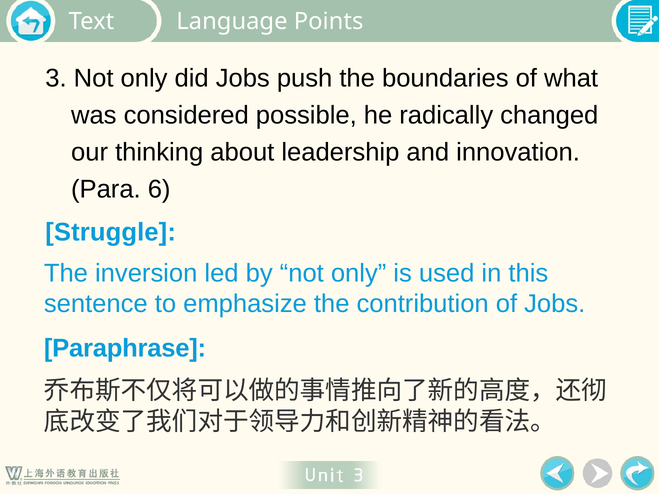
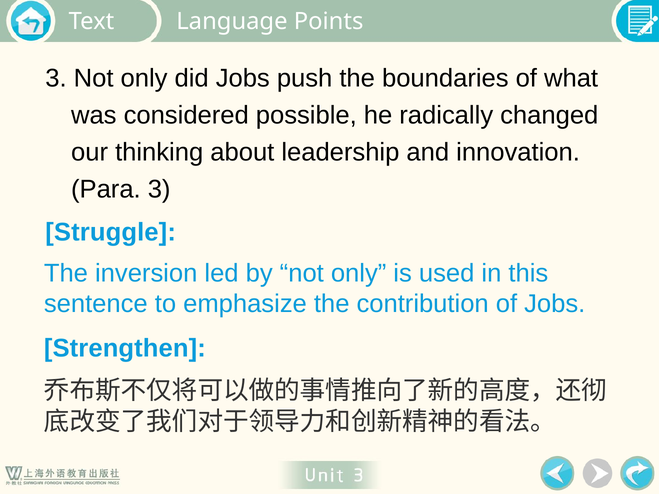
Para 6: 6 -> 3 (159, 189)
Paraphrase: Paraphrase -> Strengthen (125, 348)
